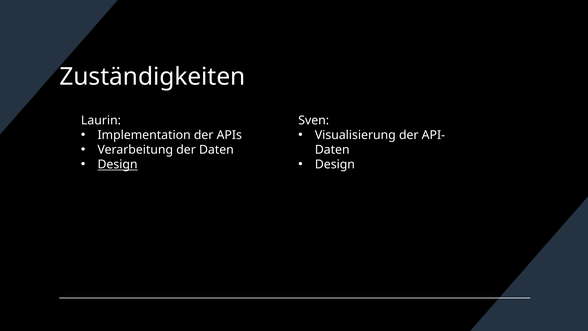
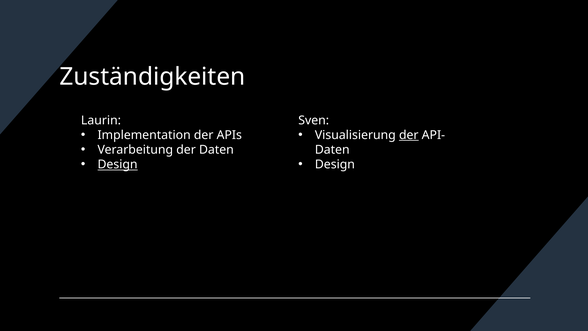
der underline: none -> present (409, 135)
